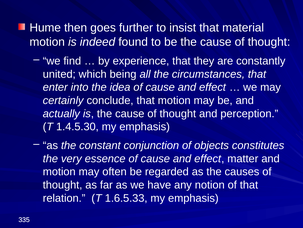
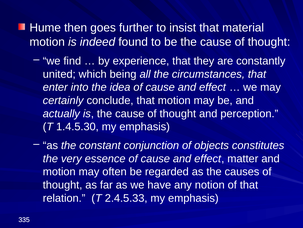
1.6.5.33: 1.6.5.33 -> 2.4.5.33 (126, 198)
